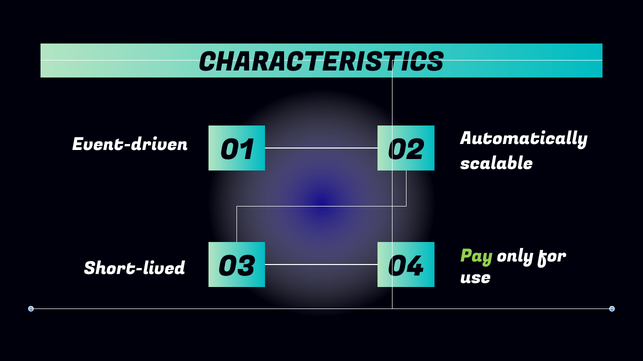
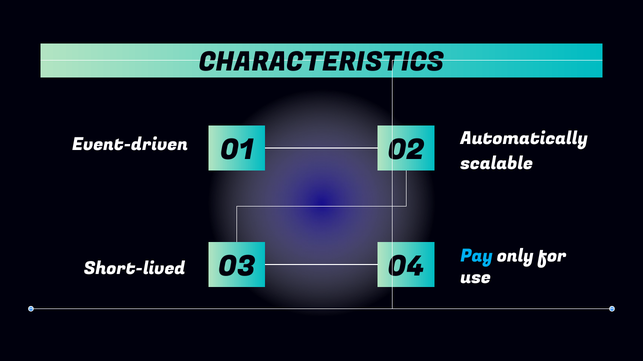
Pay colour: light green -> light blue (476, 256)
